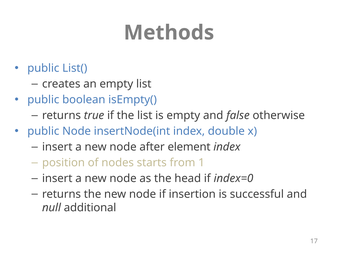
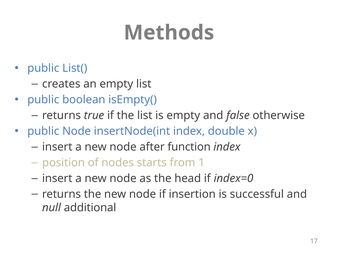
element: element -> function (189, 147)
